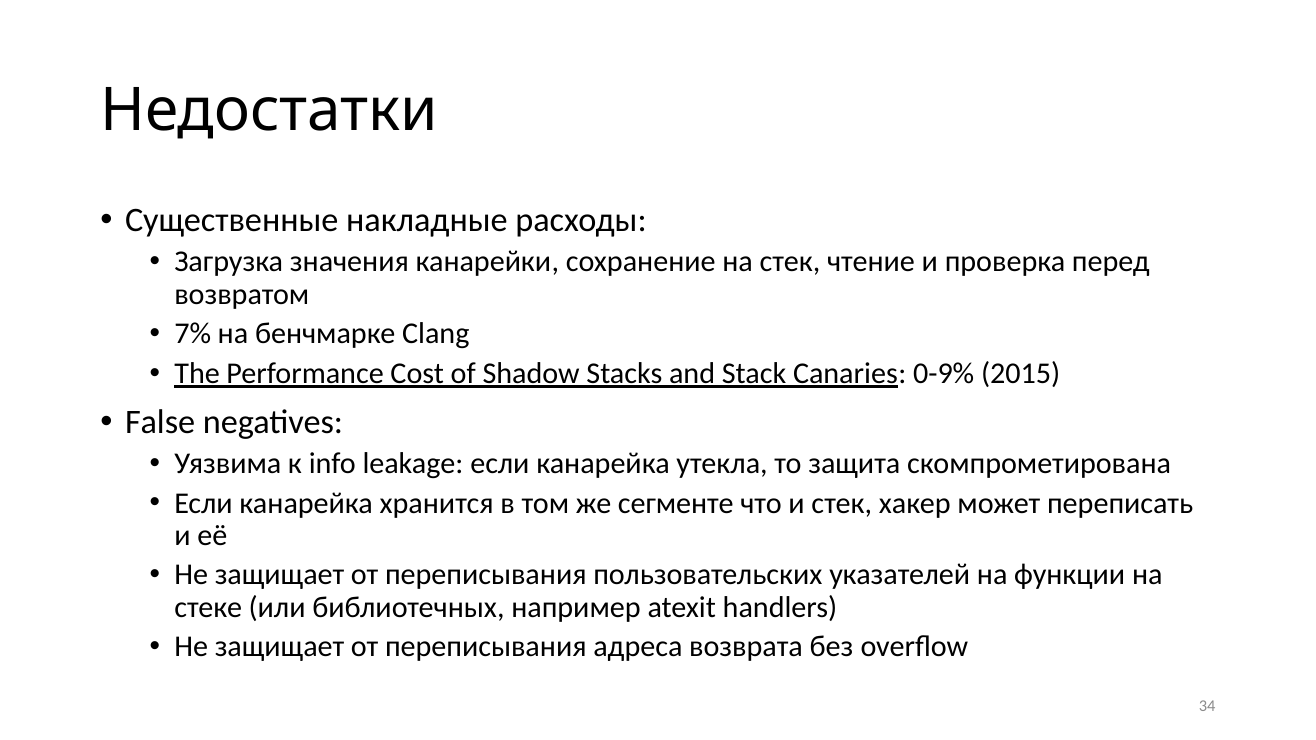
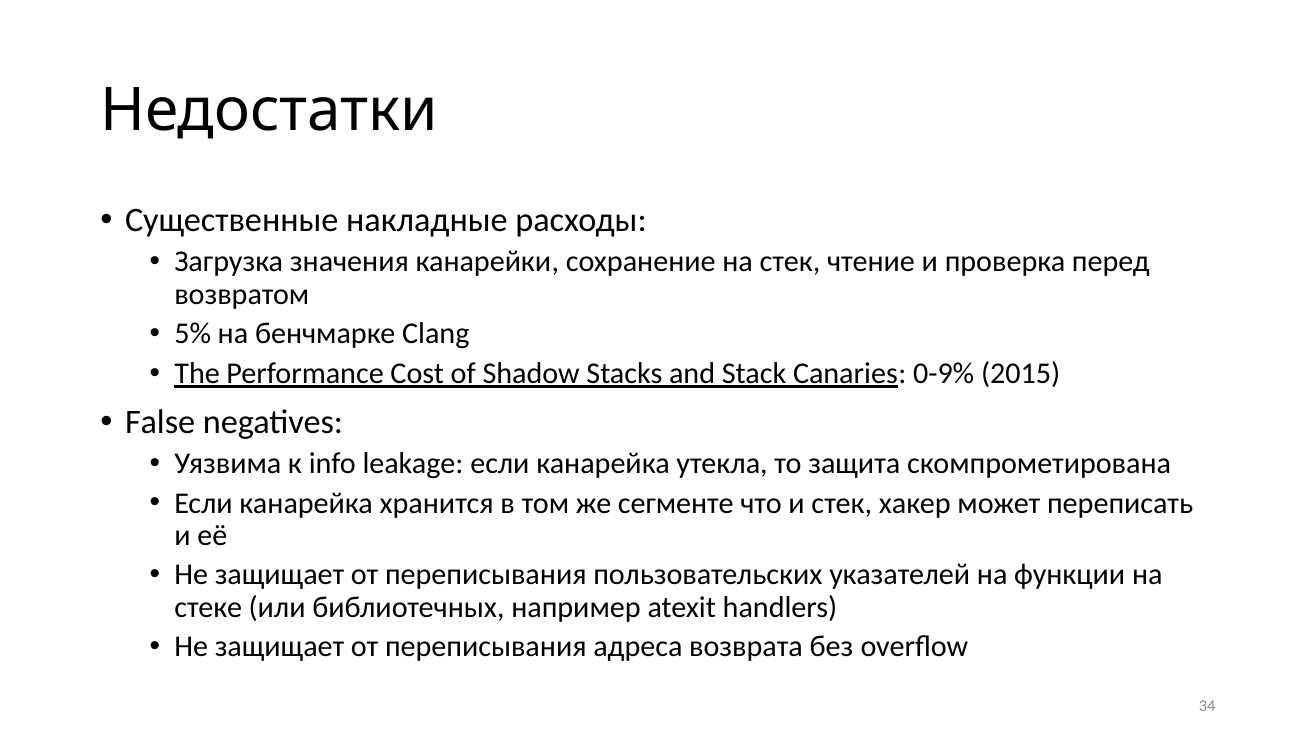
7%: 7% -> 5% (193, 334)
